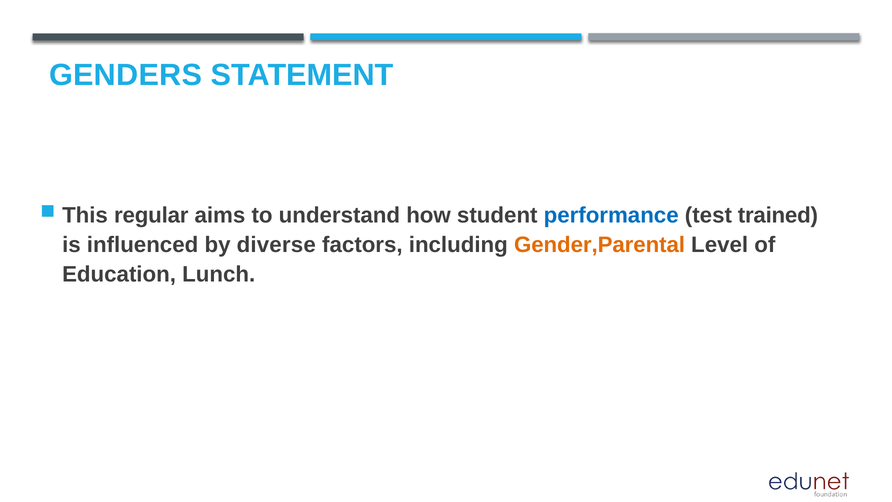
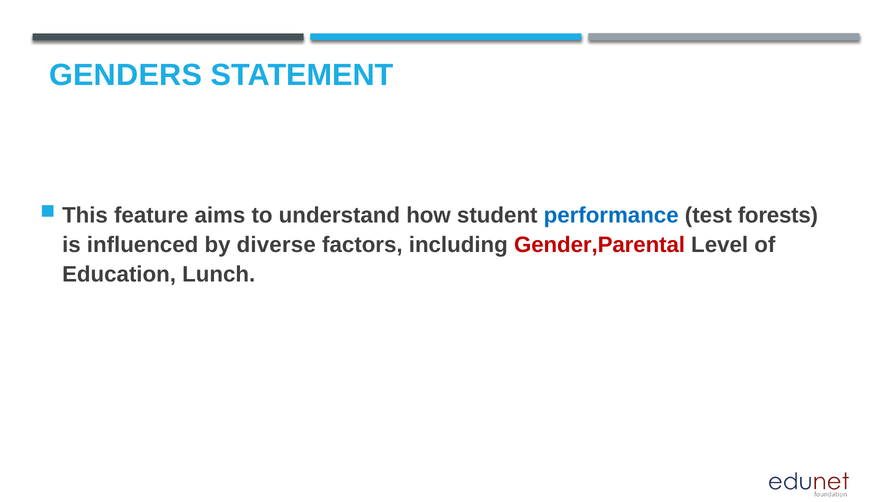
regular: regular -> feature (151, 215)
trained: trained -> forests (778, 215)
Gender,Parental colour: orange -> red (600, 245)
